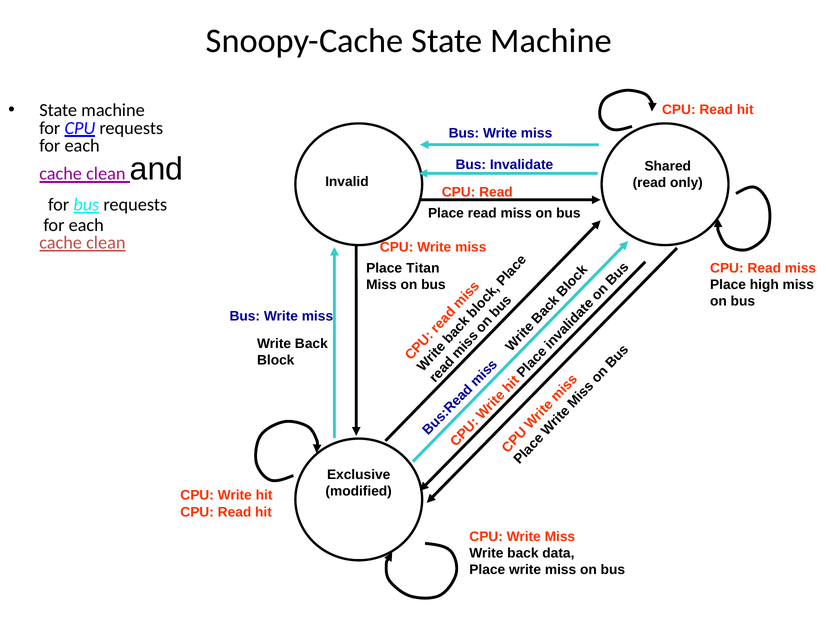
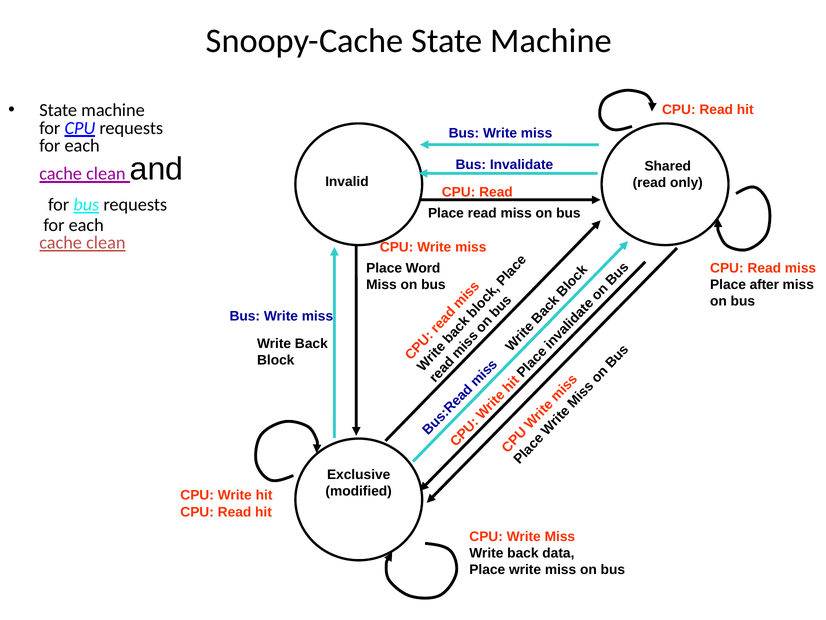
Titan: Titan -> Word (423, 268)
high: high -> after (764, 284)
